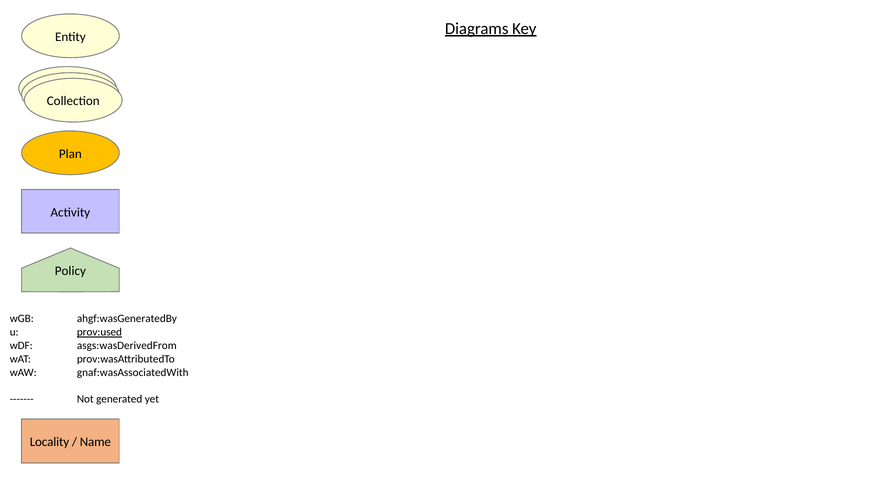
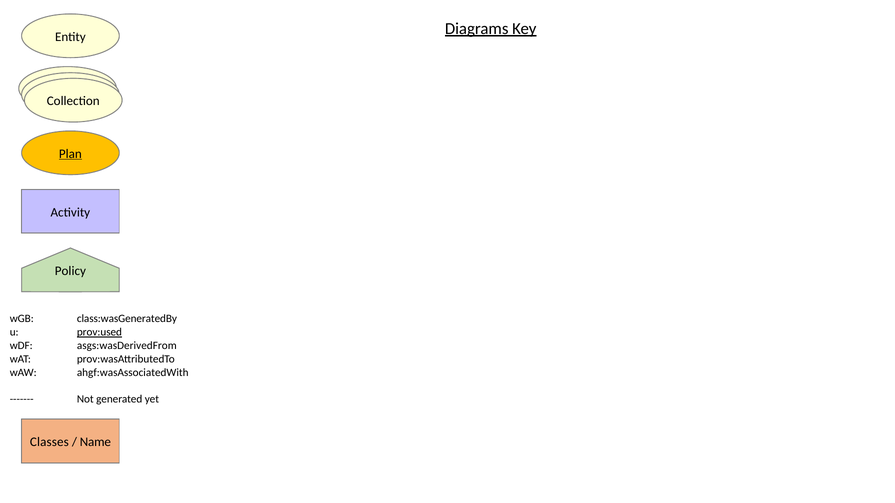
Plan underline: none -> present (70, 154)
ahgf:wasGeneratedBy: ahgf:wasGeneratedBy -> class:wasGeneratedBy (127, 319)
gnaf:wasAssociatedWith: gnaf:wasAssociatedWith -> ahgf:wasAssociatedWith (133, 373)
Locality: Locality -> Classes (49, 442)
